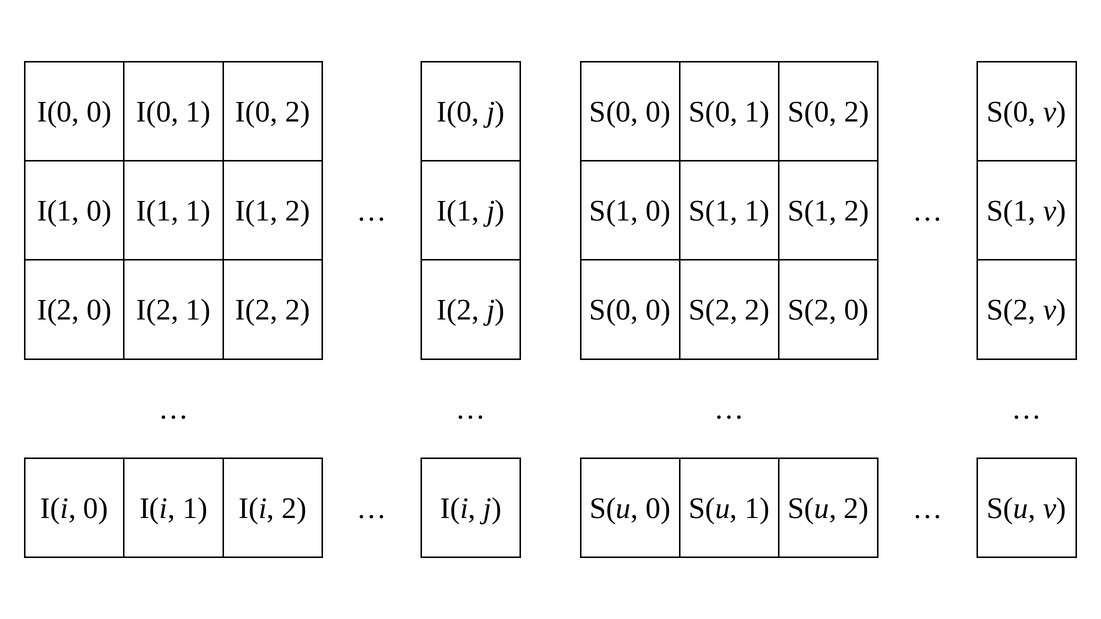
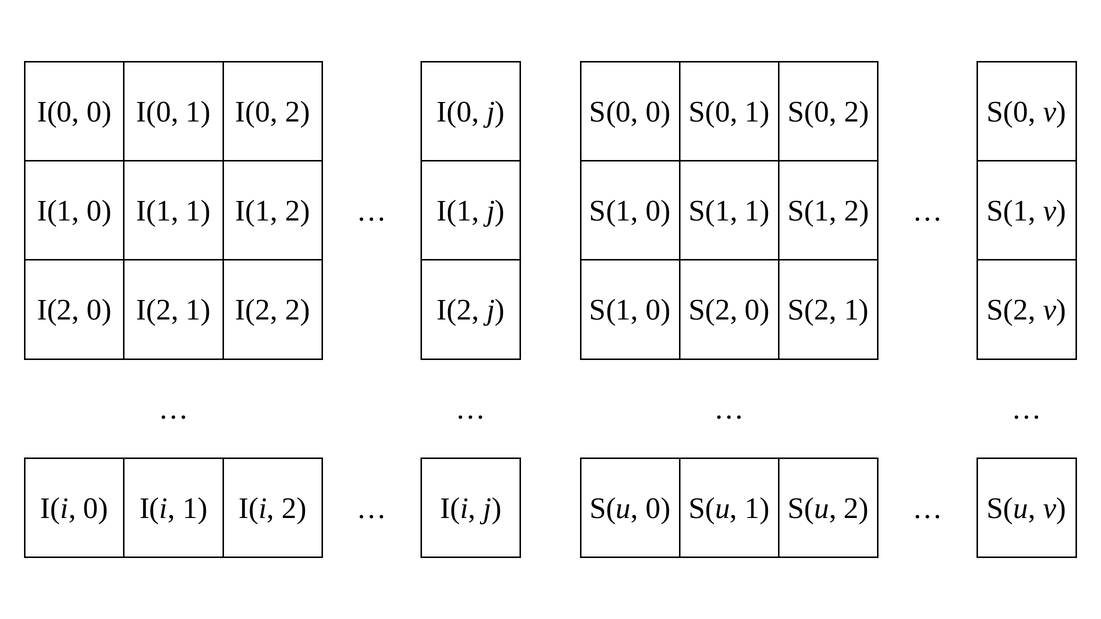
S(0: S(0 -> S(1 (614, 310)
S(2 2: 2 -> 0 (757, 310)
S(2 0: 0 -> 1 (856, 310)
